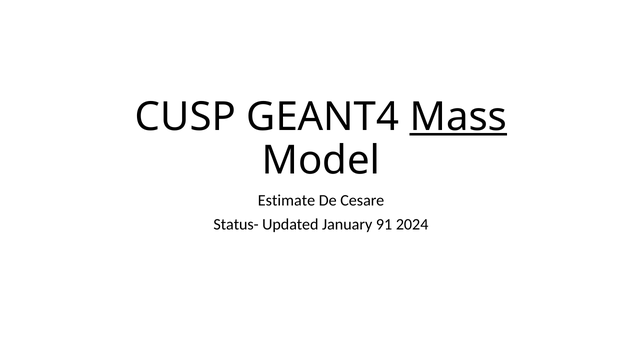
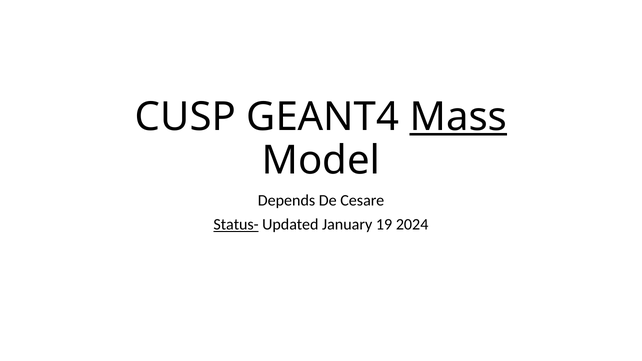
Estimate: Estimate -> Depends (287, 201)
Status- underline: none -> present (236, 225)
91: 91 -> 19 (384, 225)
